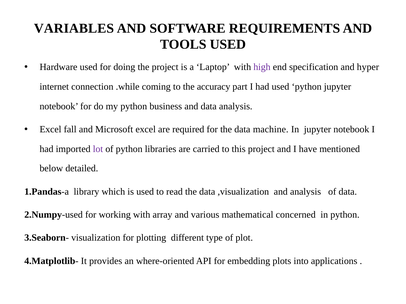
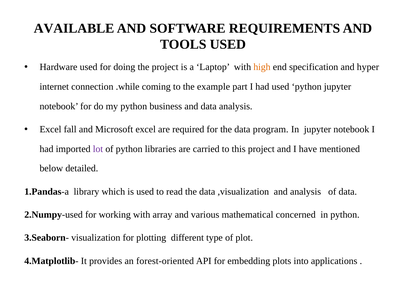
VARIABLES: VARIABLES -> AVAILABLE (74, 28)
high colour: purple -> orange (262, 67)
accuracy: accuracy -> example (214, 87)
machine: machine -> program (271, 130)
where-oriented: where-oriented -> forest-oriented (165, 261)
